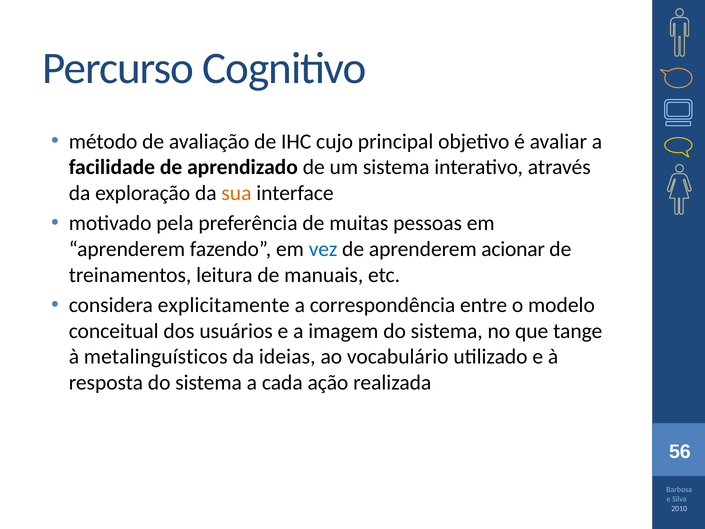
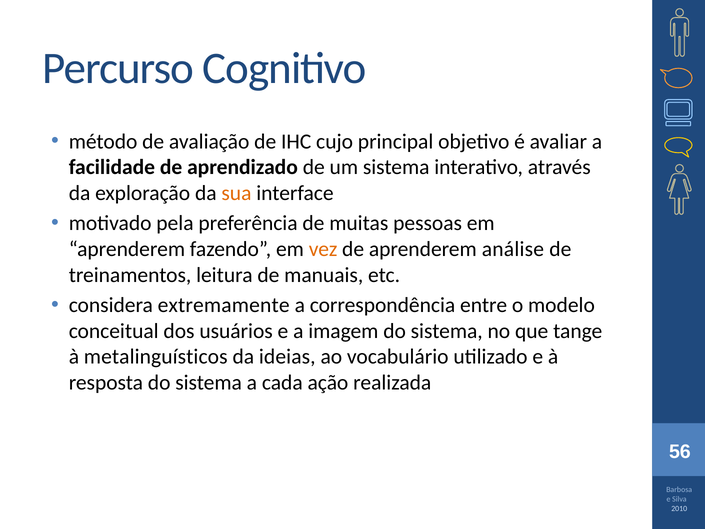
vez colour: blue -> orange (323, 249)
acionar: acionar -> análise (513, 249)
explicitamente: explicitamente -> extremamente (224, 305)
